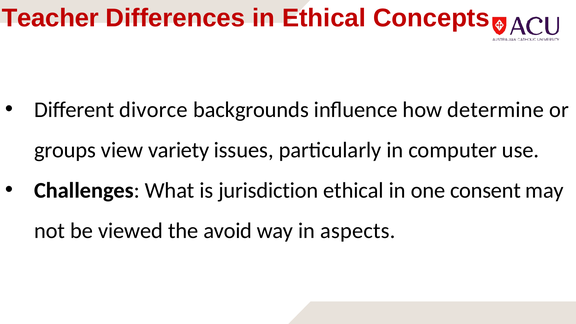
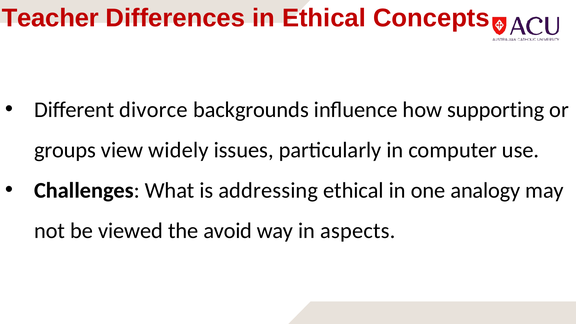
determine: determine -> supporting (496, 110)
variety: variety -> widely (178, 150)
jurisdiction: jurisdiction -> addressing (268, 190)
consent: consent -> analogy (485, 190)
